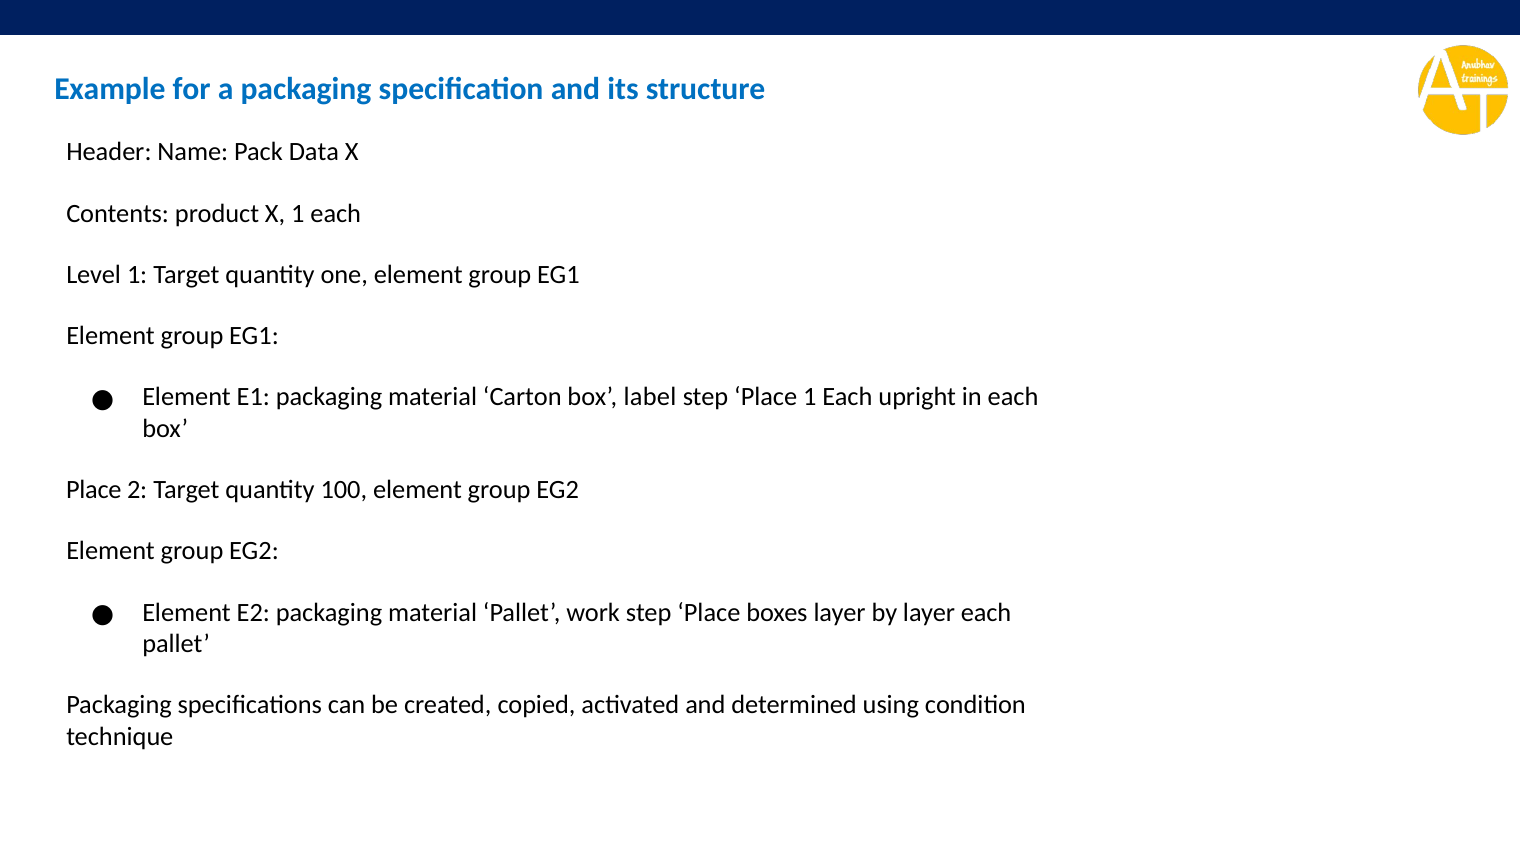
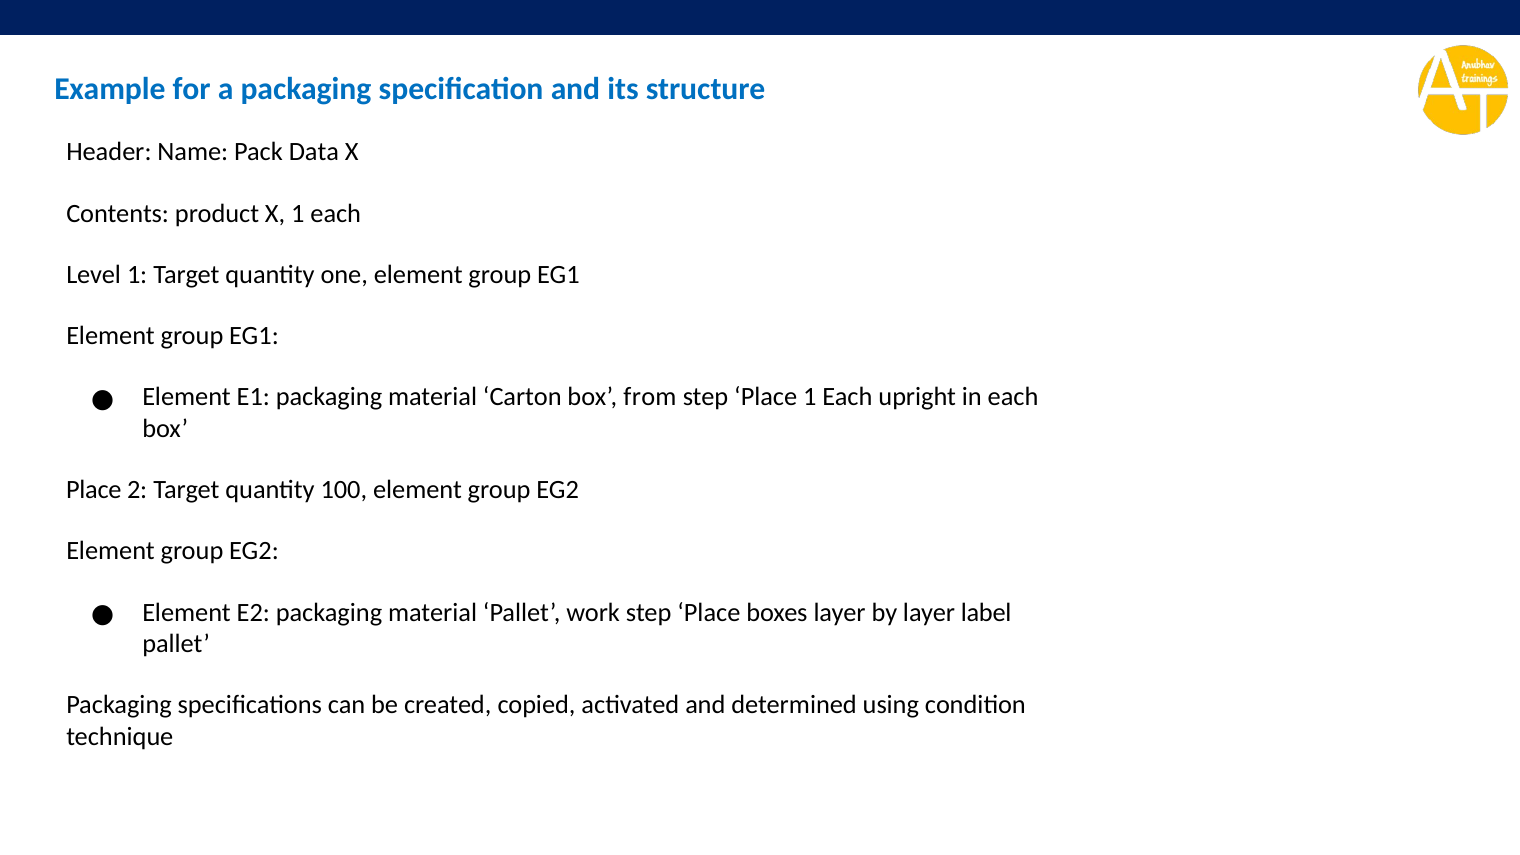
label: label -> from (650, 397)
layer each: each -> label (986, 612)
